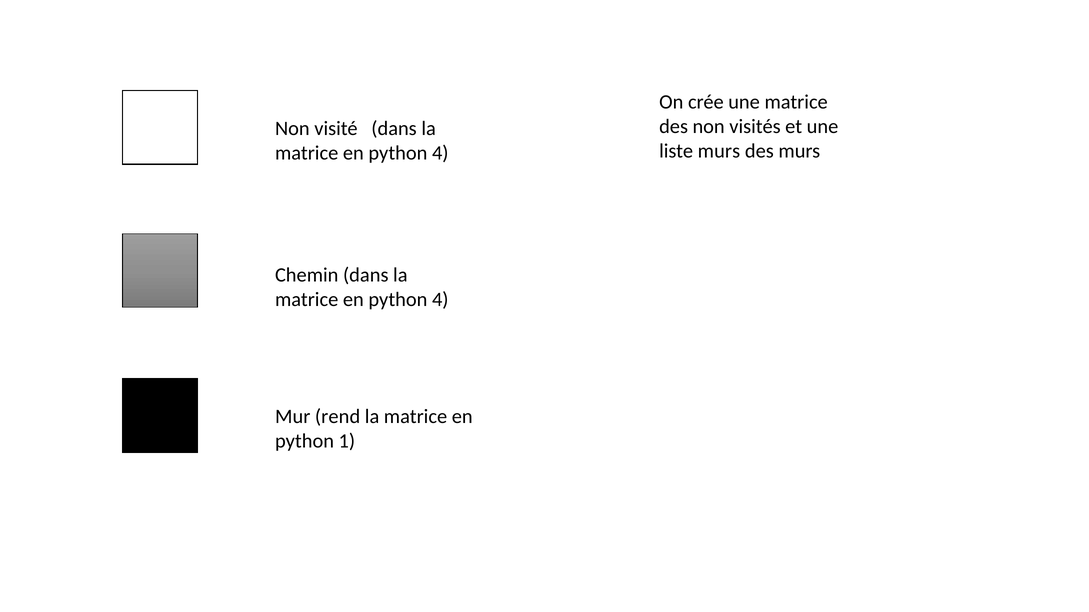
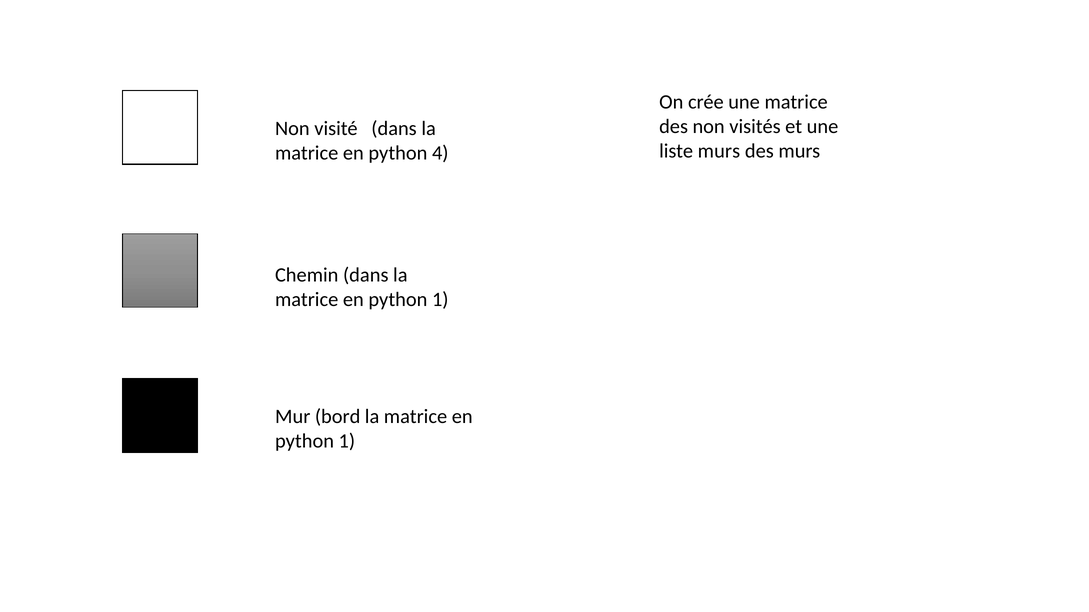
4: 4 -> 1 (440, 300)
rend: rend -> bord (338, 417)
